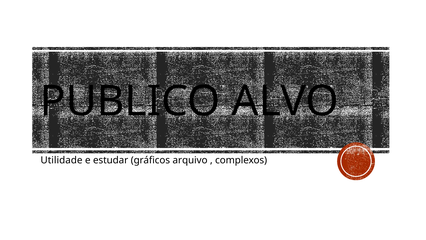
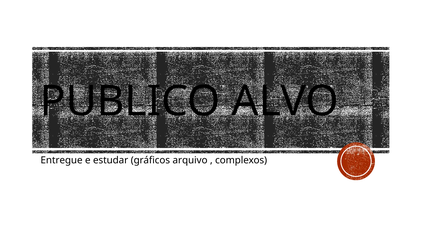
Utilidade: Utilidade -> Entregue (62, 160)
